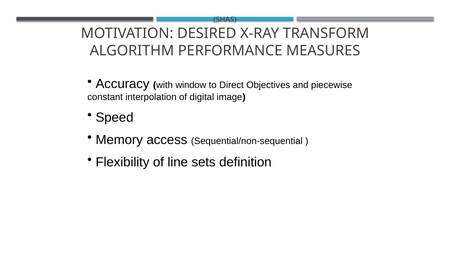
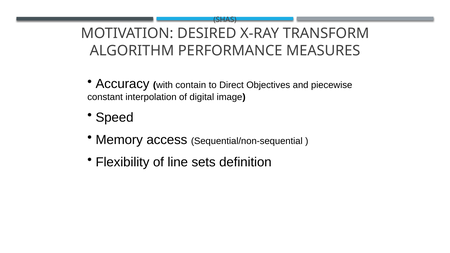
window: window -> contain (191, 85)
